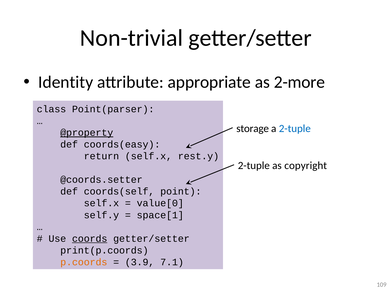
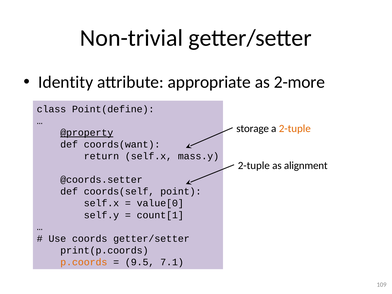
Point(parser: Point(parser -> Point(define (113, 109)
2-tuple colour: blue -> orange (295, 128)
coords(easy: coords(easy -> coords(want (122, 144)
rest.y: rest.y -> mass.y (198, 156)
copyright: copyright -> alignment (306, 165)
space[1: space[1 -> count[1 (160, 215)
coords underline: present -> none (90, 239)
3.9: 3.9 -> 9.5 (140, 262)
